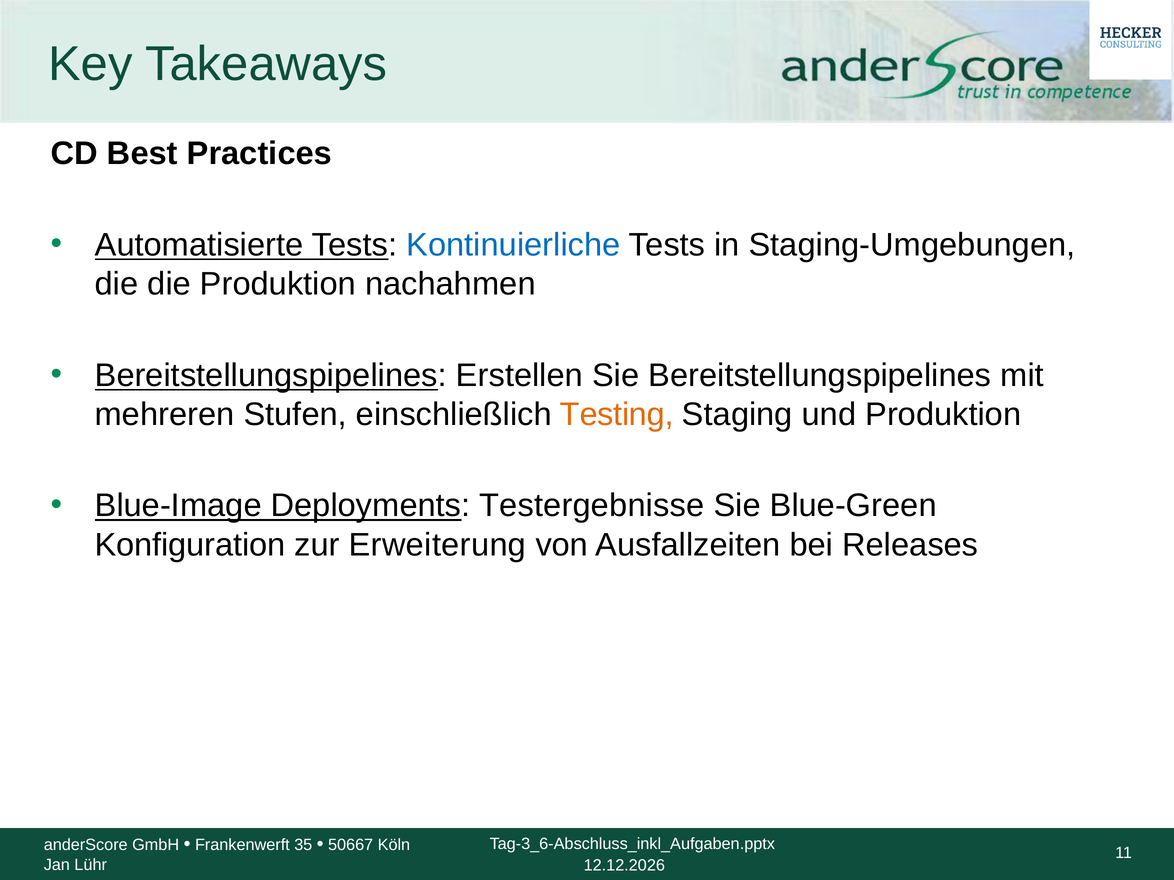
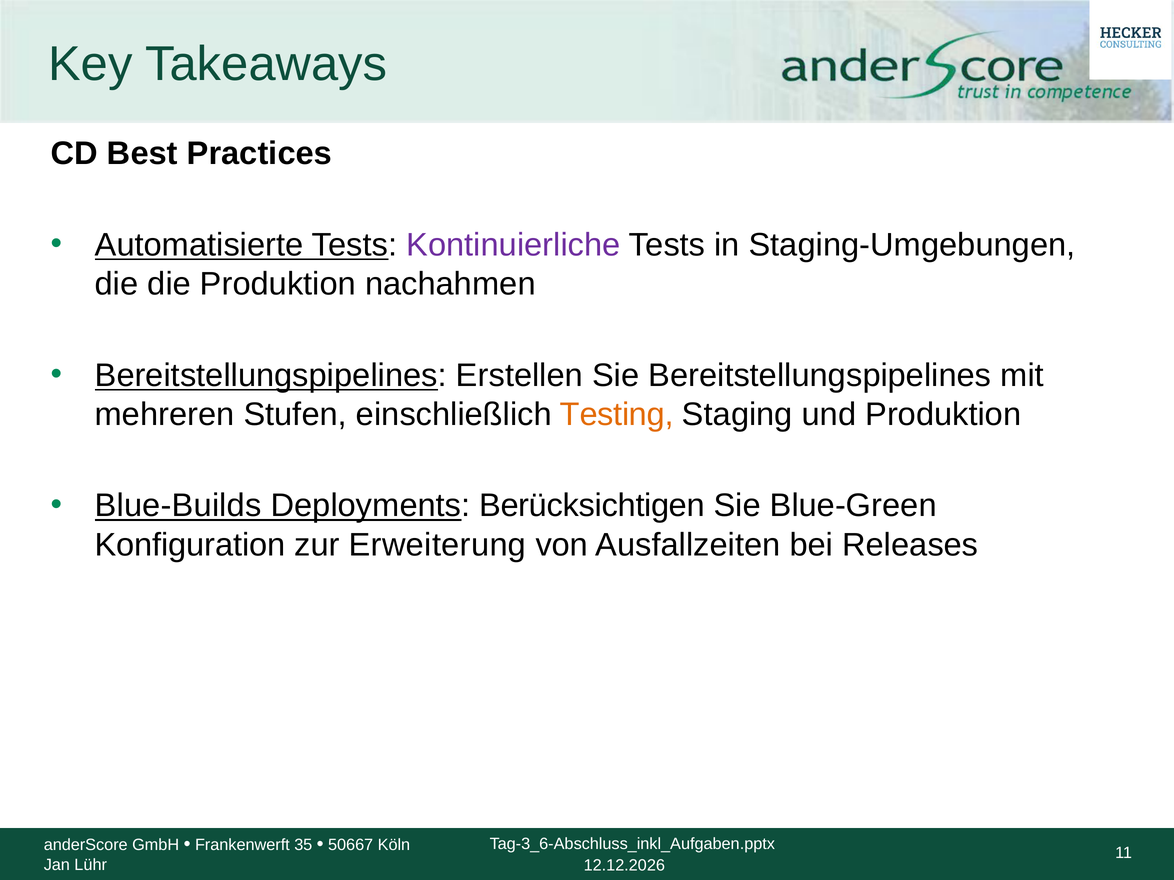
Kontinuierliche colour: blue -> purple (513, 245)
Blue-Image: Blue-Image -> Blue-Builds (178, 506)
Testergebnisse: Testergebnisse -> Berücksichtigen (592, 506)
